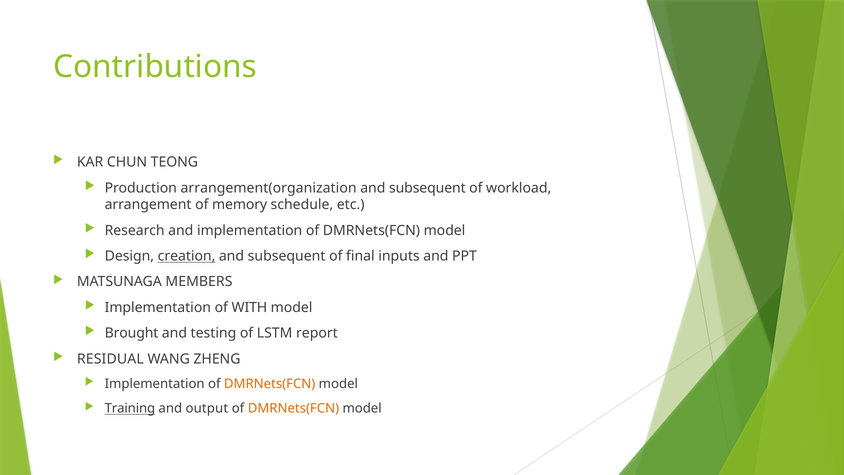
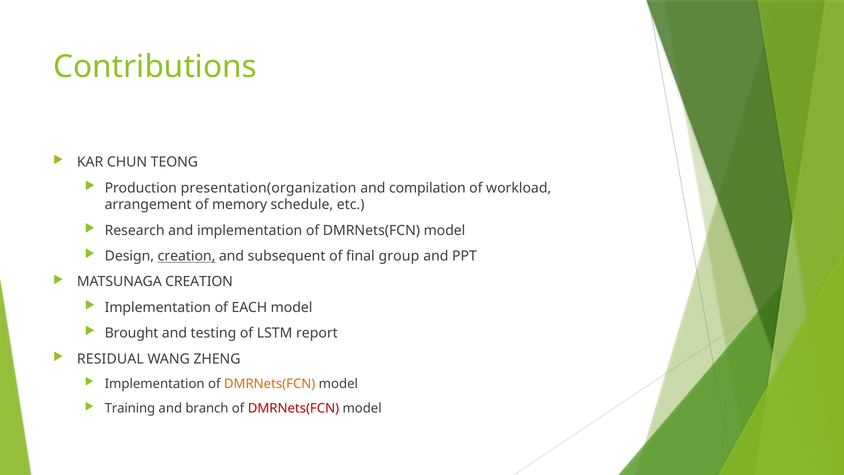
arrangement(organization: arrangement(organization -> presentation(organization (269, 188)
subsequent: subsequent -> compilation (427, 188)
inputs: inputs -> group (399, 256)
MATSUNAGA MEMBERS: MEMBERS -> CREATION (199, 282)
WITH: WITH -> EACH (249, 307)
Training underline: present -> none (130, 408)
output: output -> branch (207, 408)
DMRNets(FCN colour: orange -> red (293, 408)
